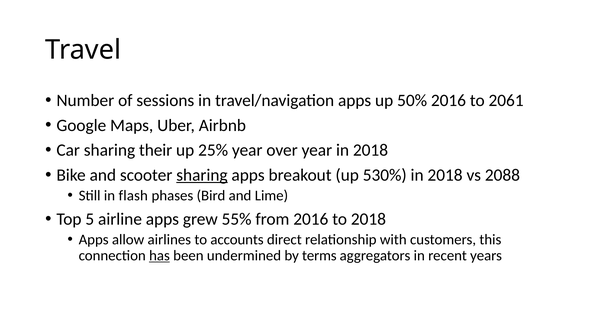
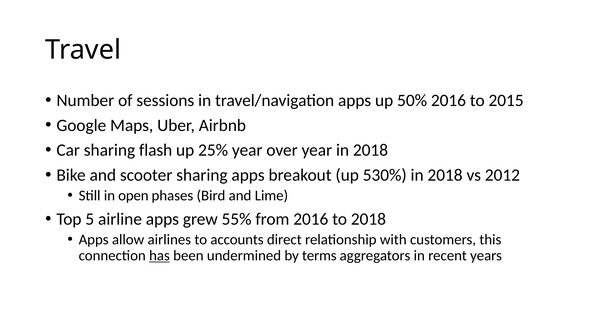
2061: 2061 -> 2015 (506, 100)
their: their -> flash (156, 150)
sharing underline: present -> none (202, 175)
2088: 2088 -> 2012 (502, 175)
flash: flash -> open (133, 196)
